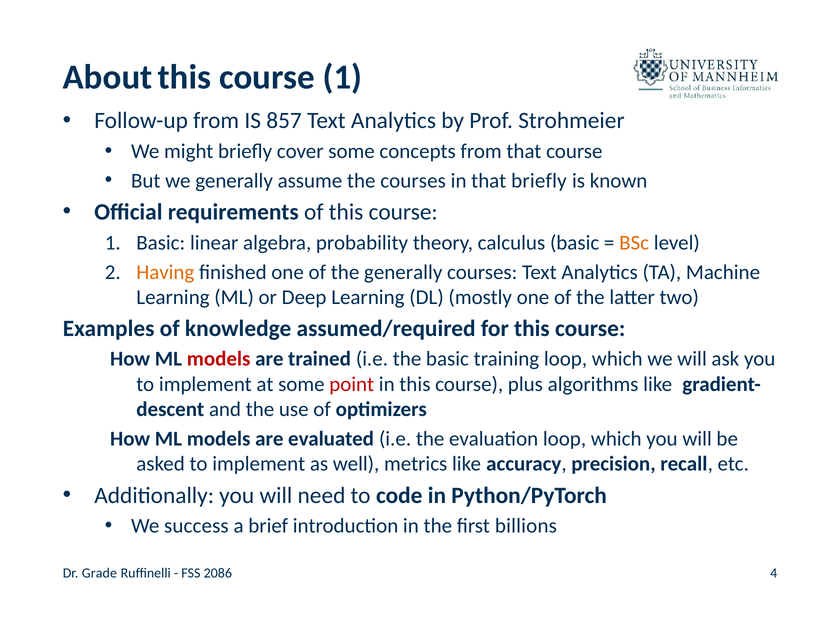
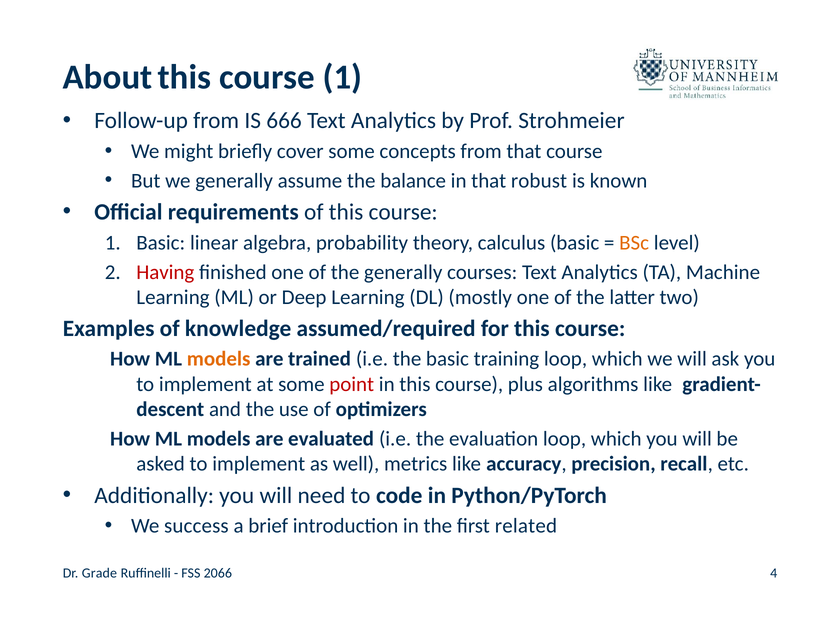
857: 857 -> 666 (284, 121)
the courses: courses -> balance (413, 181)
that briefly: briefly -> robust (539, 181)
Having colour: orange -> red (165, 272)
models colour: red -> orange (219, 359)
billions: billions -> related (526, 526)
2086: 2086 -> 2066 (218, 573)
